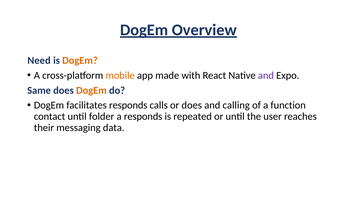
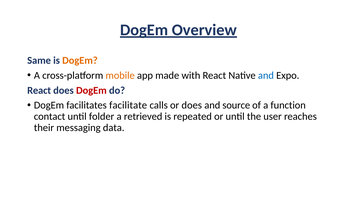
Need: Need -> Same (39, 60)
and colour: purple -> blue (266, 75)
Same: Same -> React (39, 90)
DogEm colour: orange -> red (91, 90)
facilitates responds: responds -> facilitate (128, 105)
calling: calling -> source (236, 105)
a responds: responds -> retrieved (143, 116)
